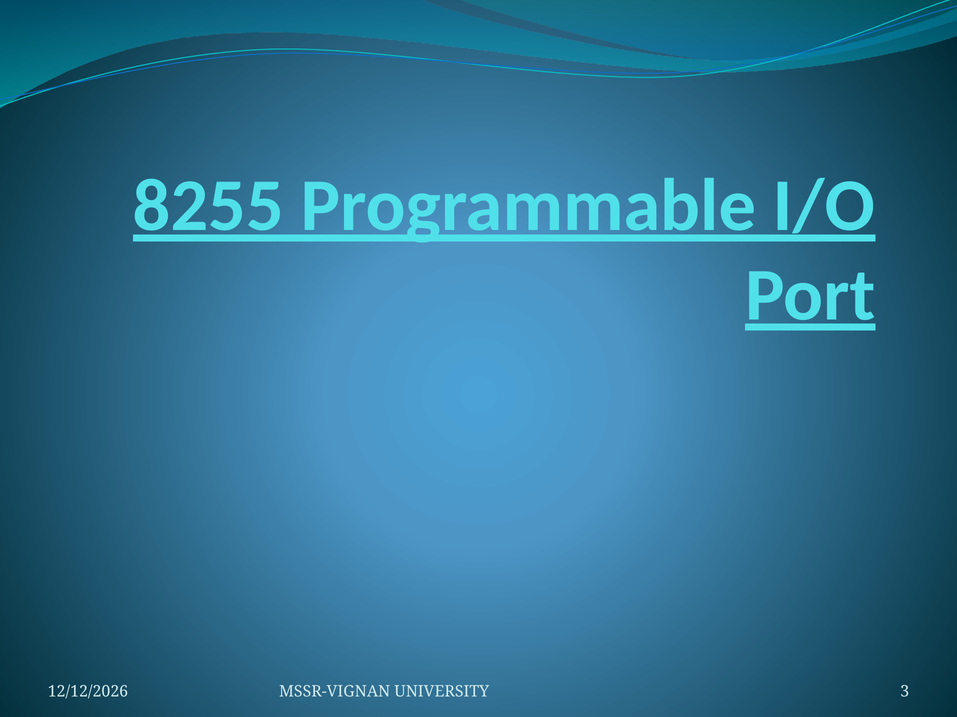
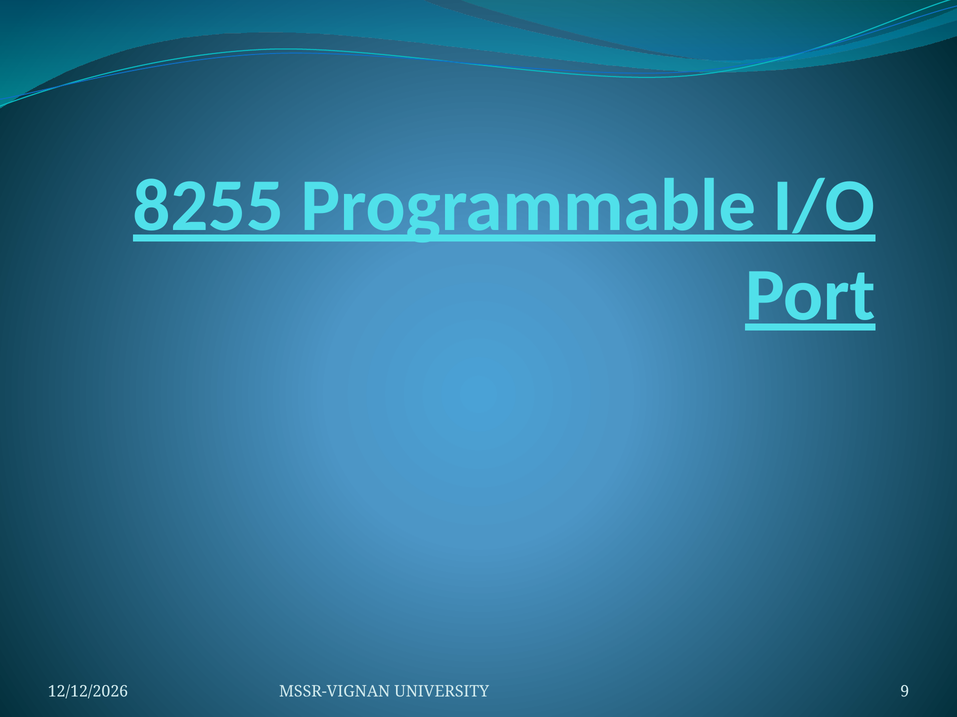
3: 3 -> 9 (905, 692)
